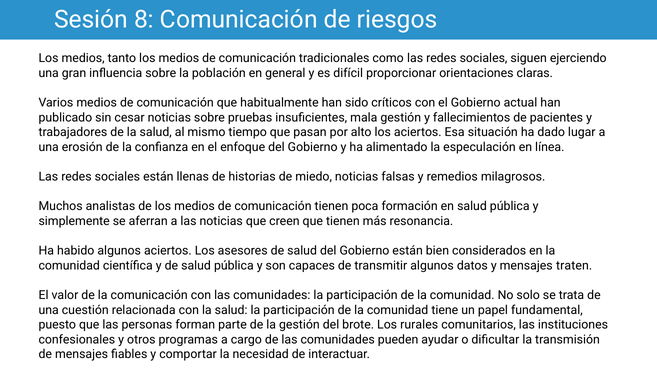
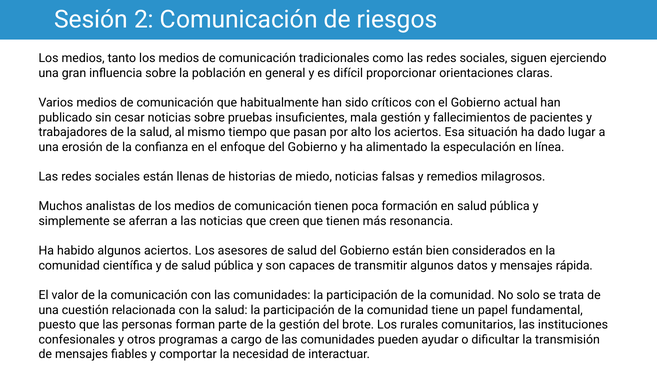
8: 8 -> 2 (144, 20)
traten: traten -> rápida (574, 265)
